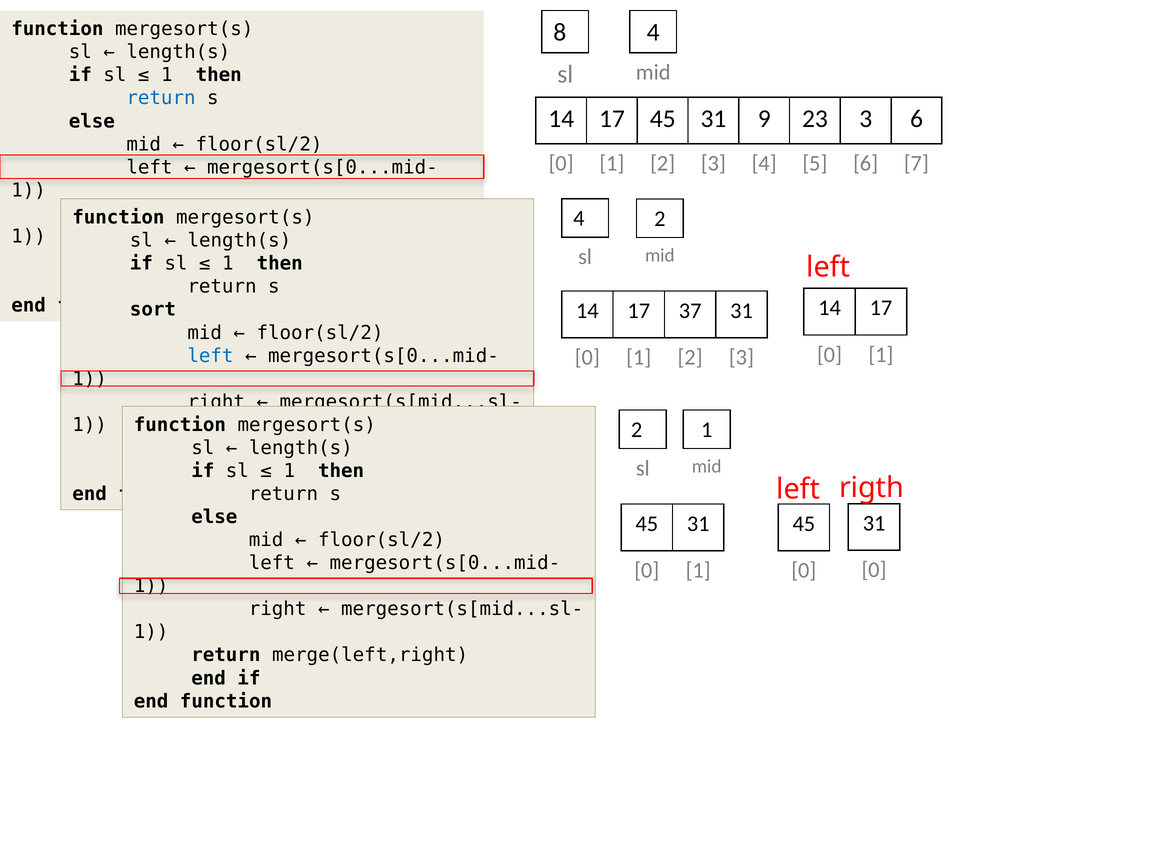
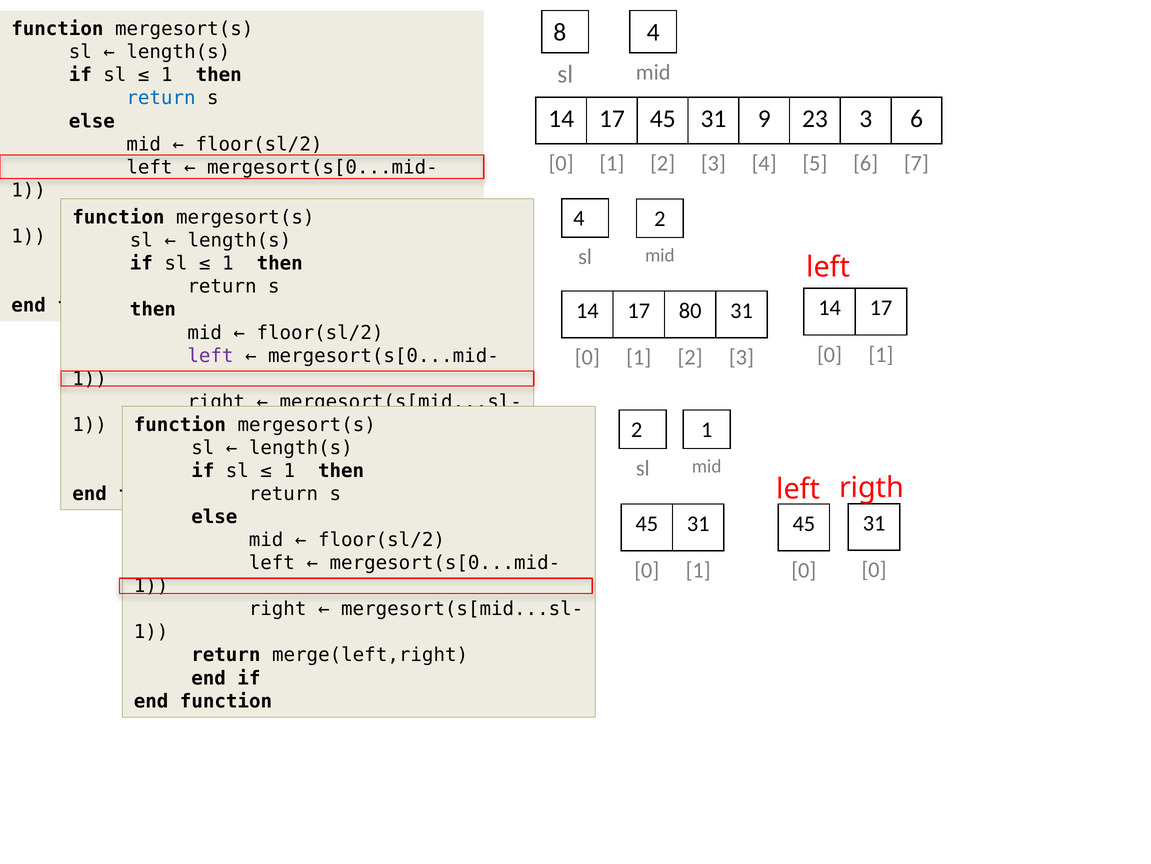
sort: sort -> then (153, 309)
37: 37 -> 80 (690, 310)
left colour: blue -> purple (210, 355)
